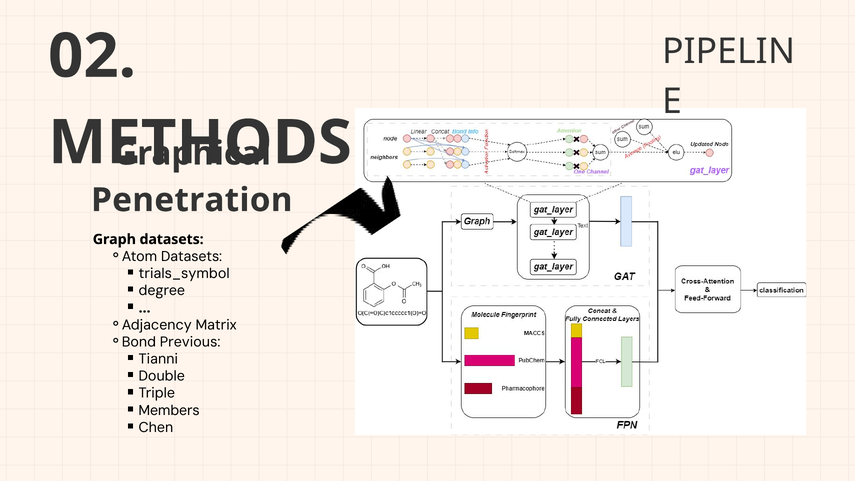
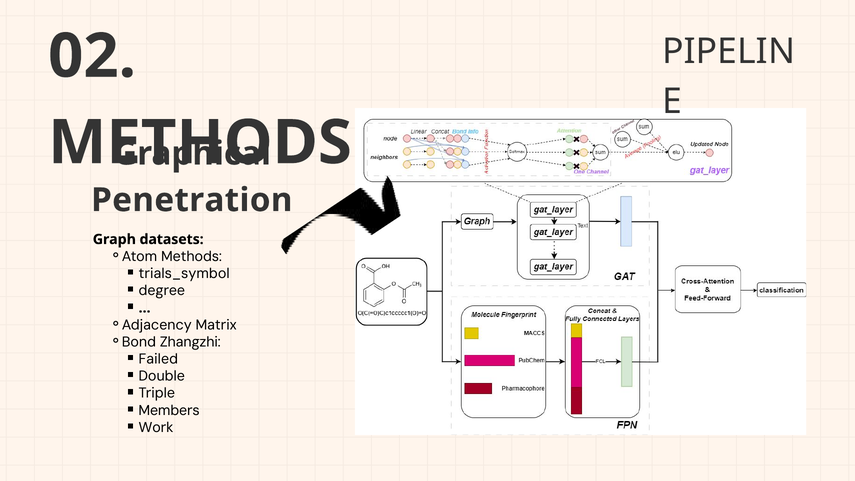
Atom Datasets: Datasets -> Methods (192, 256)
Previous: Previous -> Zhangzhi (190, 342)
Tianni: Tianni -> Failed (158, 359)
Chen: Chen -> Work (156, 427)
